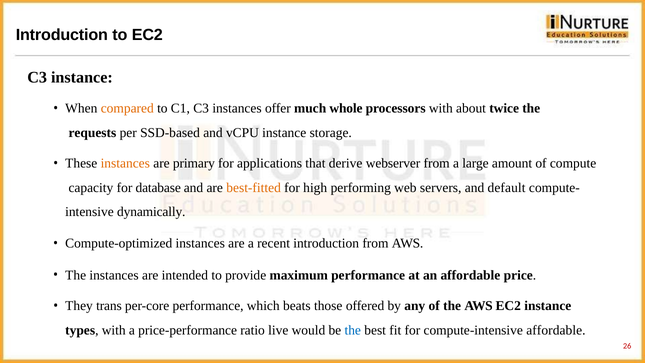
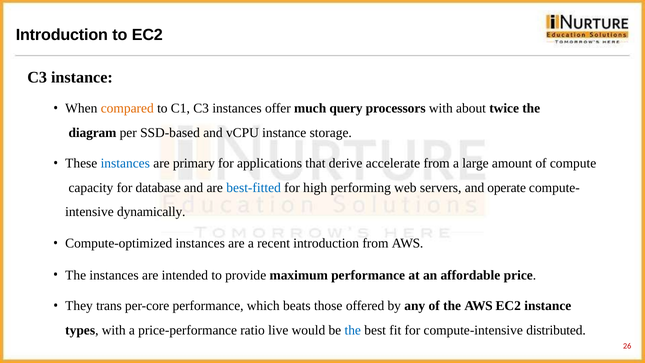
whole: whole -> query (346, 108)
requests: requests -> diagram (92, 133)
instances colour: orange -> blue (125, 163)
webserver: webserver -> accelerate (393, 163)
best-fitted colour: orange -> blue (254, 188)
default: default -> operate (507, 188)
compute-intensive affordable: affordable -> distributed (556, 330)
